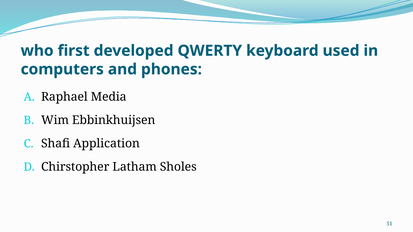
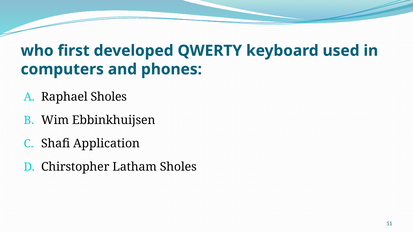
Raphael Media: Media -> Sholes (109, 97)
